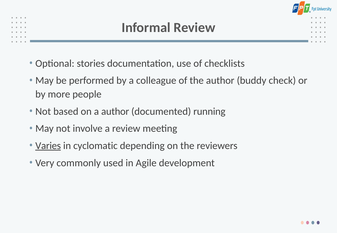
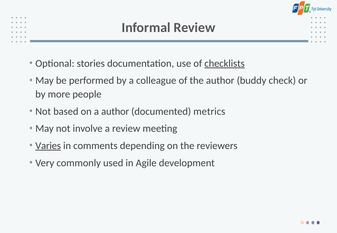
checklists underline: none -> present (225, 63)
running: running -> metrics (209, 112)
cyclomatic: cyclomatic -> comments (95, 146)
